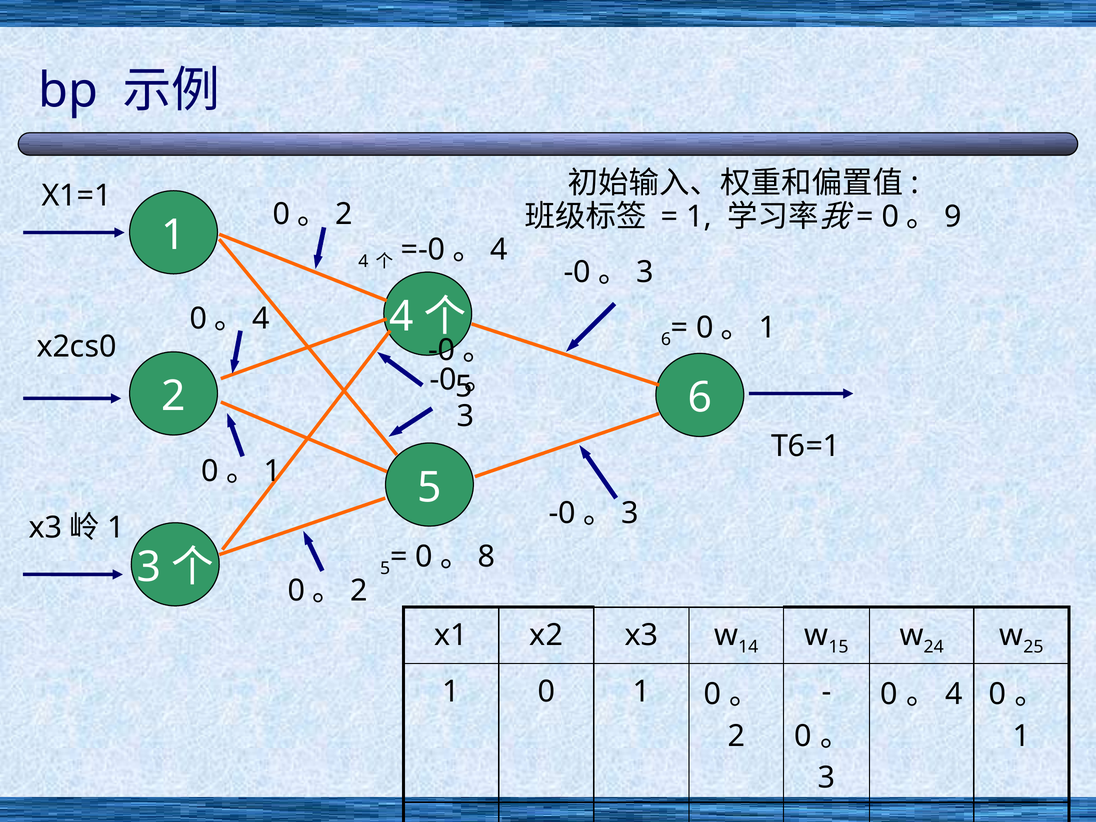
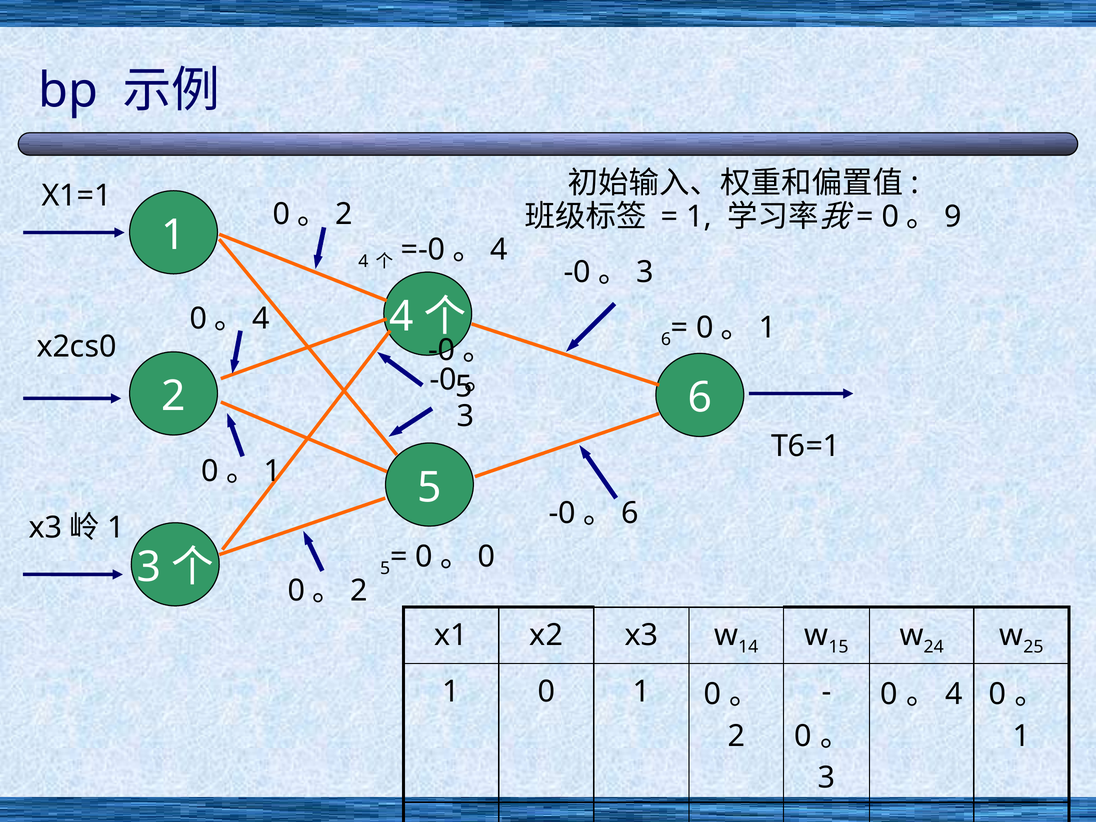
3: 3 -> 6 (630, 513)
8: 8 -> 0 (487, 557)
